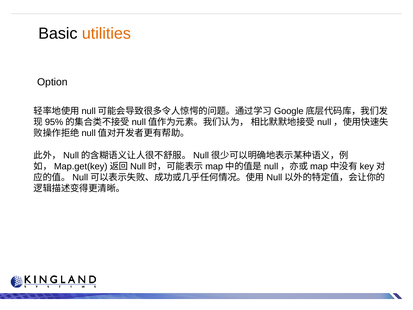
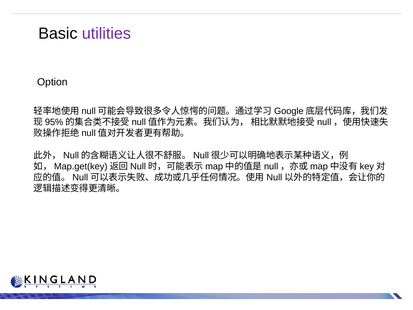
utilities colour: orange -> purple (106, 33)
